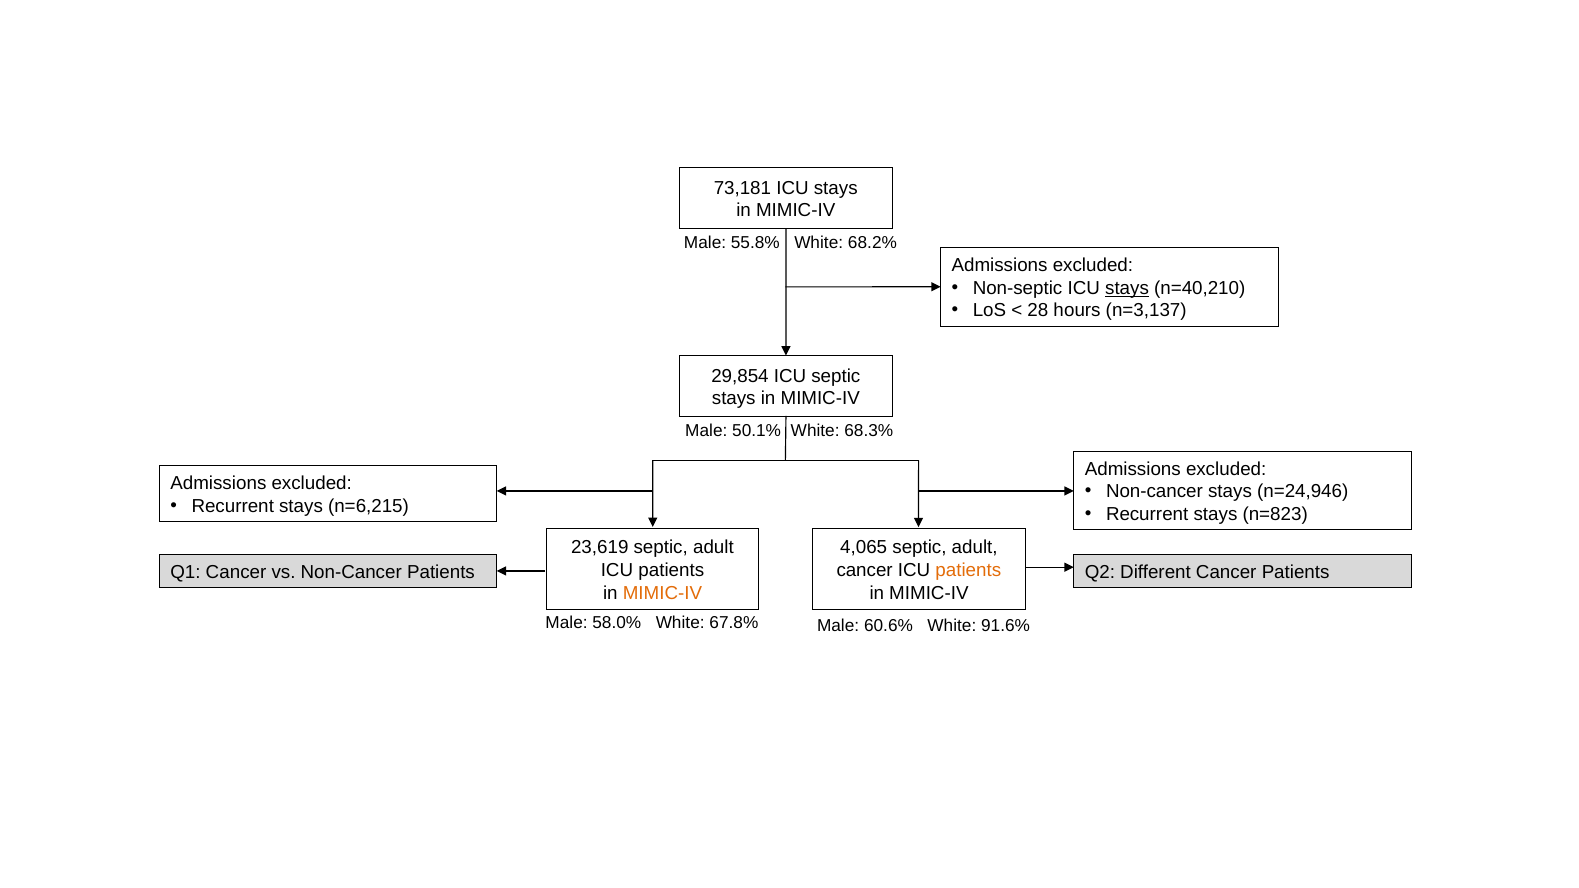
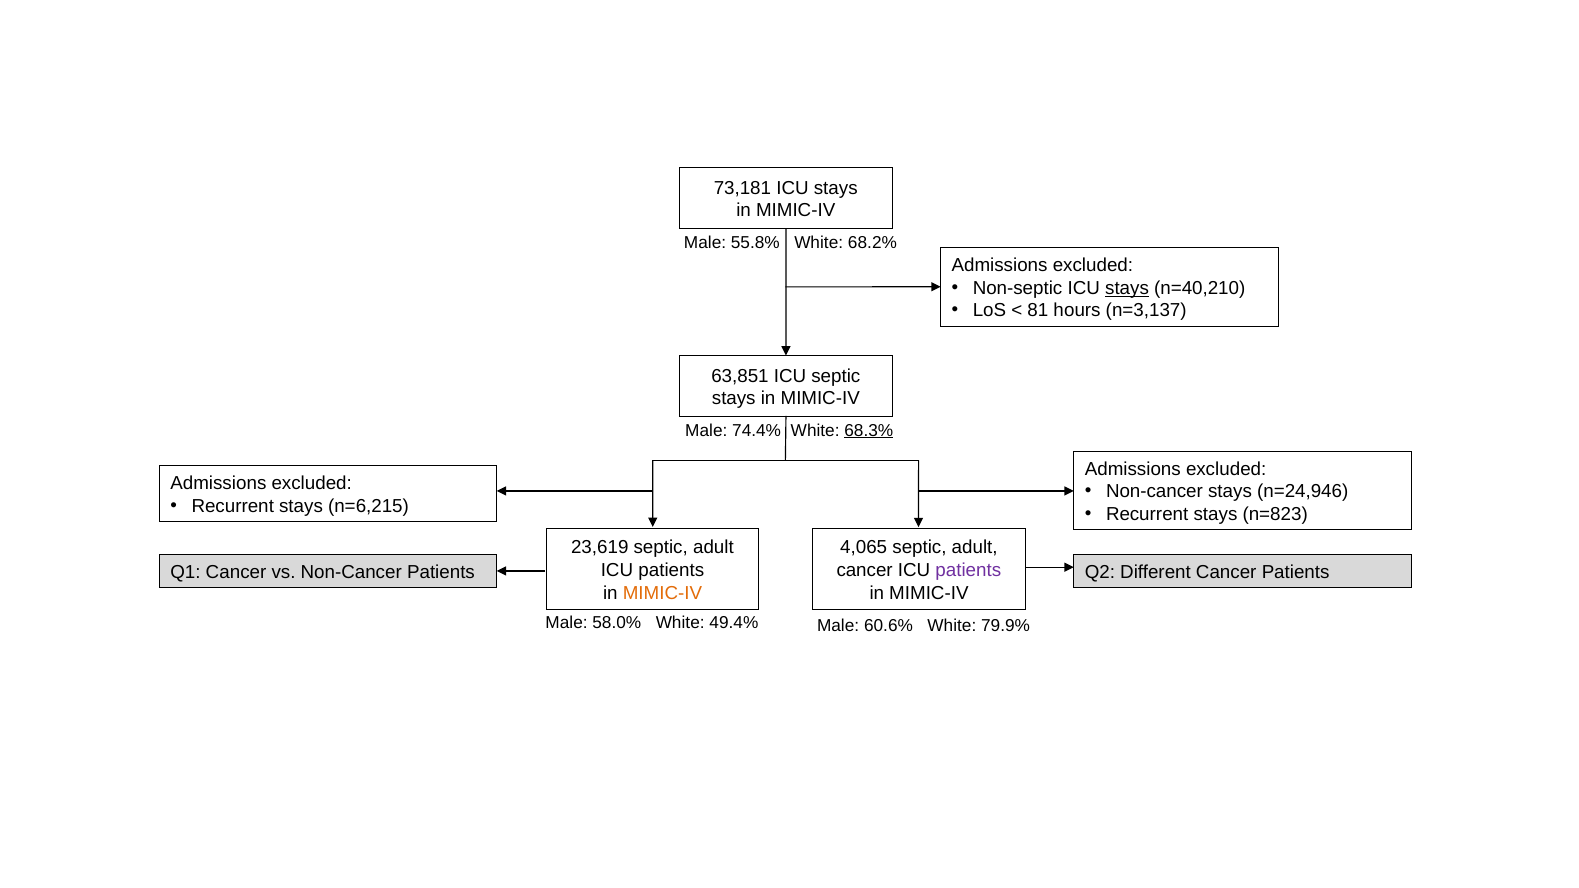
28: 28 -> 81 (1038, 311)
29,854: 29,854 -> 63,851 (740, 376)
50.1%: 50.1% -> 74.4% (757, 431)
68.3% underline: none -> present (869, 431)
patients colour: orange -> purple (968, 570)
67.8%: 67.8% -> 49.4% (734, 623)
91.6%: 91.6% -> 79.9% (1006, 626)
